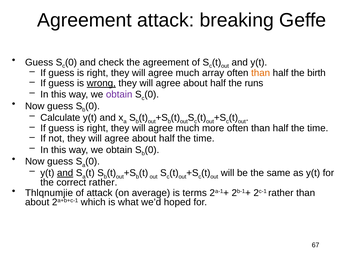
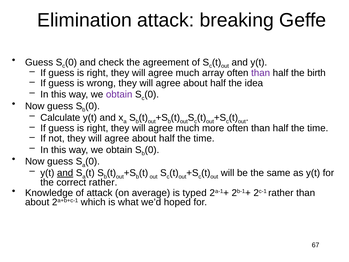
Agreement: Agreement -> Elimination (84, 20)
than colour: orange -> purple (261, 73)
wrong underline: present -> none (101, 83)
runs: runs -> idea (254, 83)
Thlqnumjie: Thlqnumjie -> Knowledge (49, 193)
terms: terms -> typed (195, 193)
